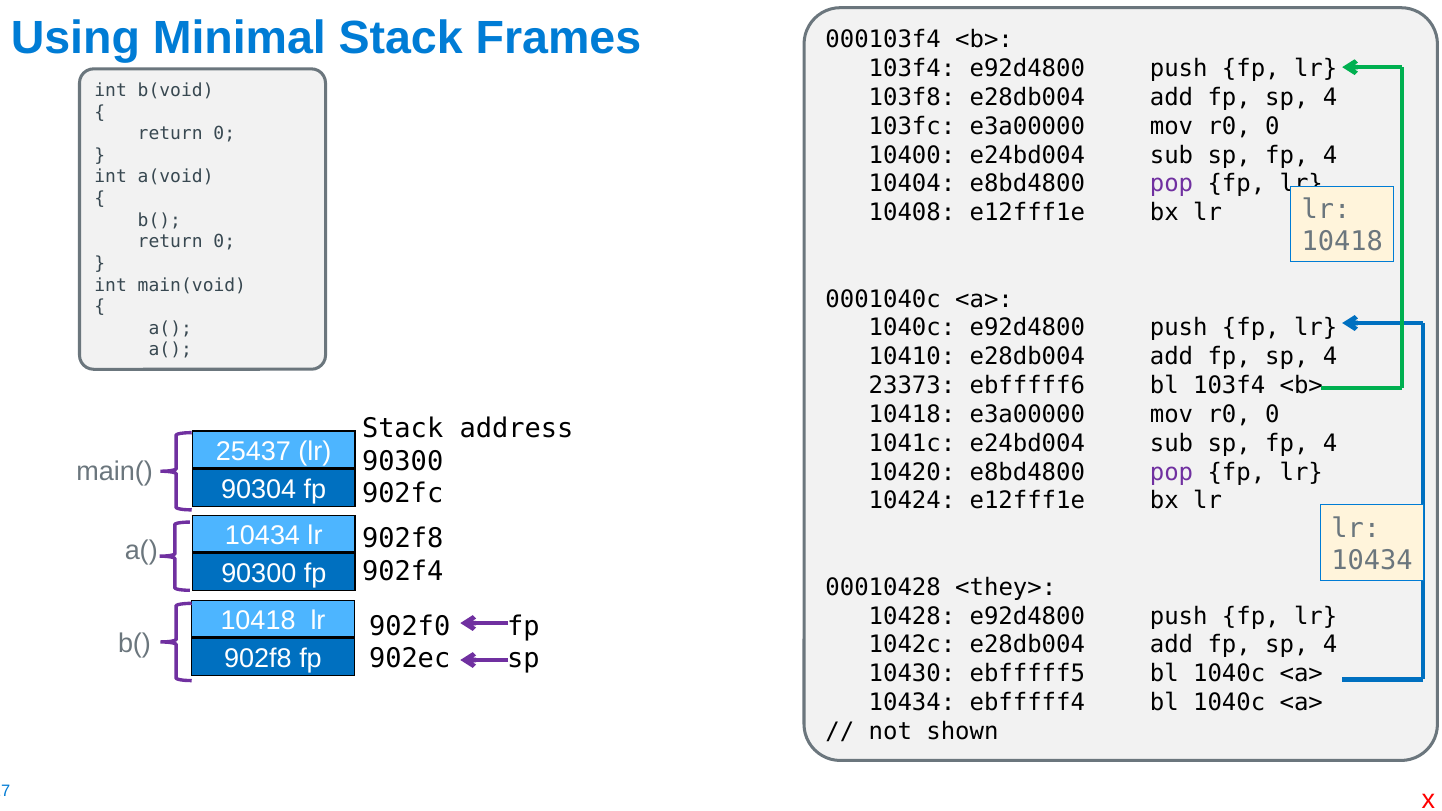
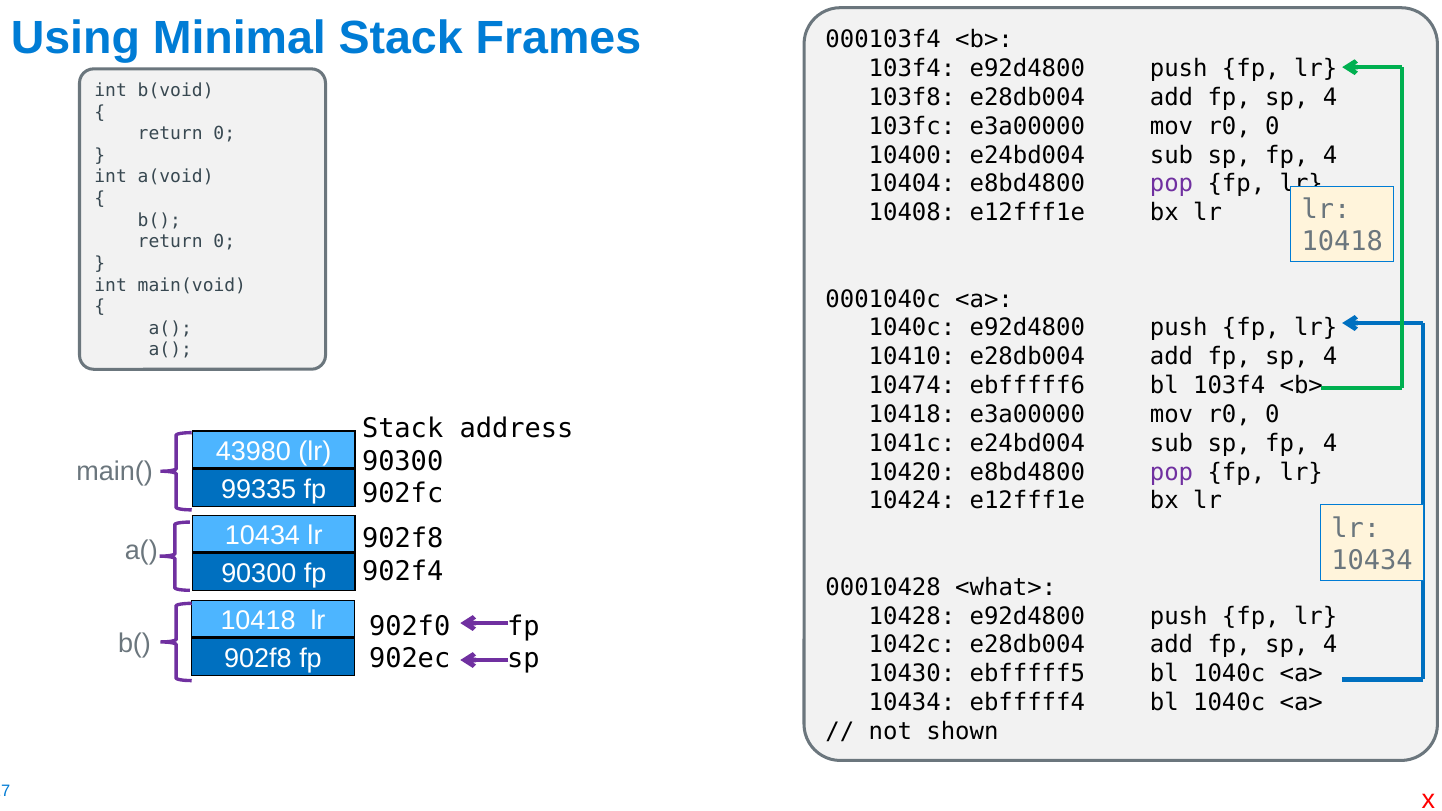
23373: 23373 -> 10474 (912, 386)
25437: 25437 -> 43980 (253, 452)
90304: 90304 -> 99335 (259, 490)
<they>: <they> -> <what> (1006, 587)
